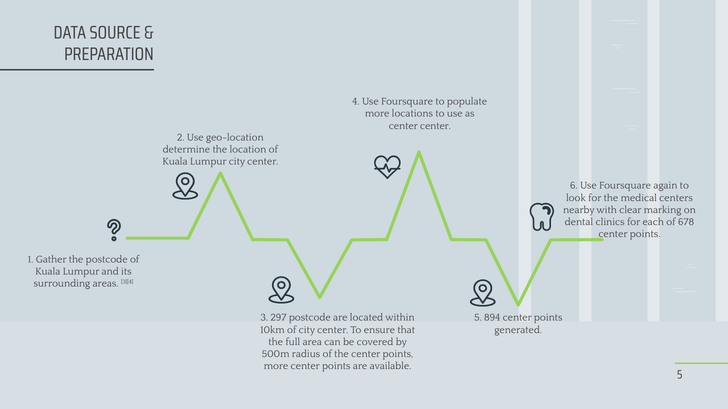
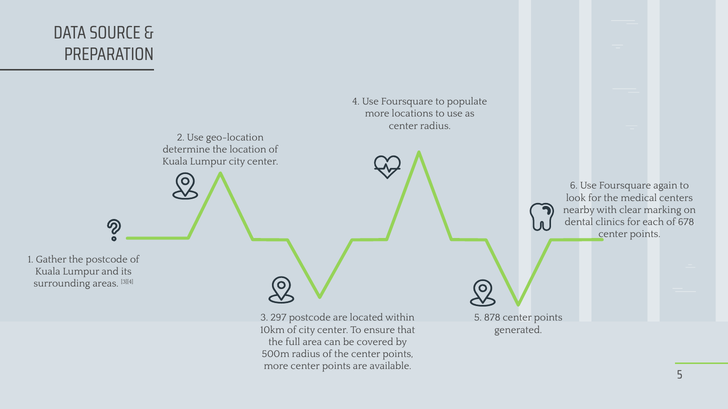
center center: center -> radius (435, 126)
894: 894 -> 878 (492, 318)
